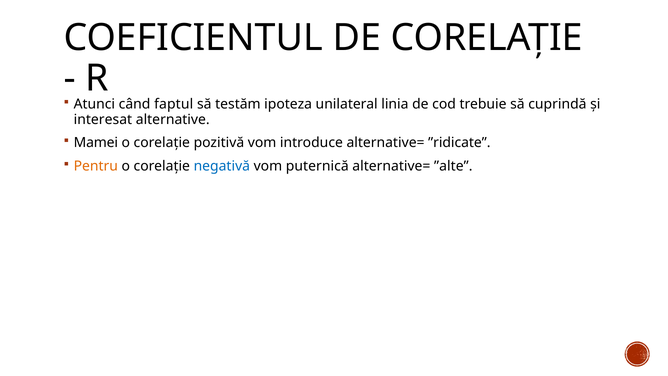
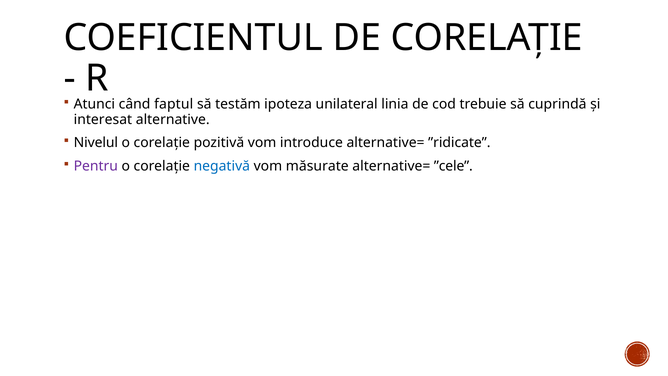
Mamei: Mamei -> Nivelul (96, 143)
Pentru colour: orange -> purple (96, 166)
puternică: puternică -> măsurate (317, 166)
”alte: ”alte -> ”cele (453, 166)
